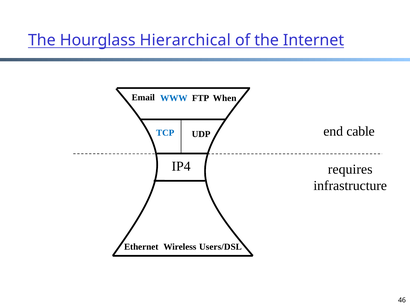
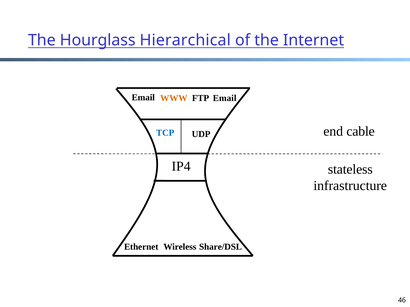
WWW colour: blue -> orange (174, 98)
When: When -> Email (225, 98)
requires: requires -> stateless (350, 169)
Users/DSL: Users/DSL -> Share/DSL (221, 247)
